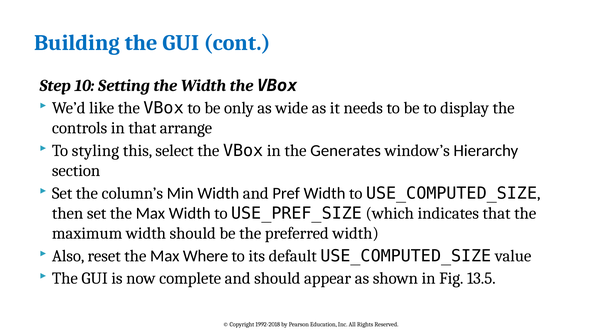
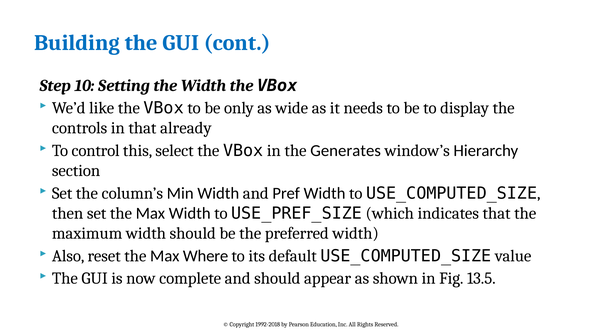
arrange: arrange -> already (186, 128)
styling: styling -> control (96, 151)
